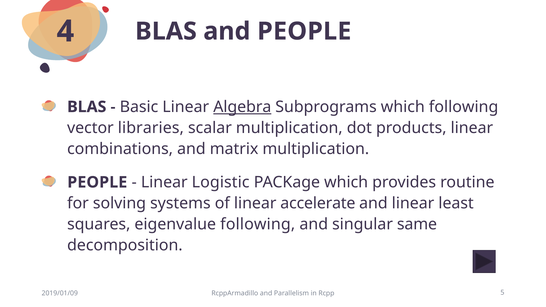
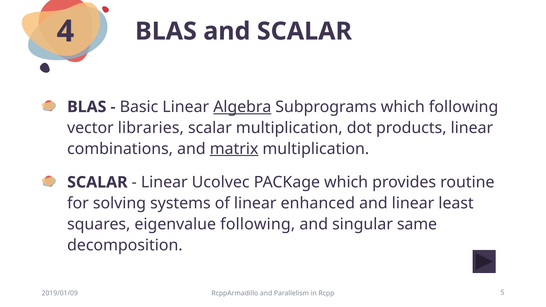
and PEOPLE: PEOPLE -> SCALAR (304, 31)
matrix underline: none -> present (234, 149)
PEOPLE: PEOPLE -> SCALAR (97, 182)
Logistic: Logistic -> Ucolvec (221, 182)
accelerate: accelerate -> enhanced (318, 203)
